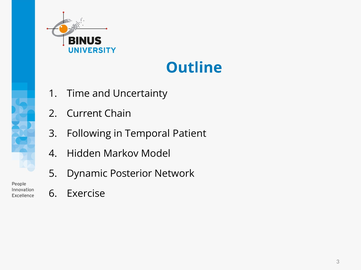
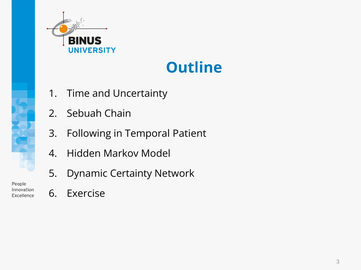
Current: Current -> Sebuah (84, 114)
Posterior: Posterior -> Certainty (131, 174)
